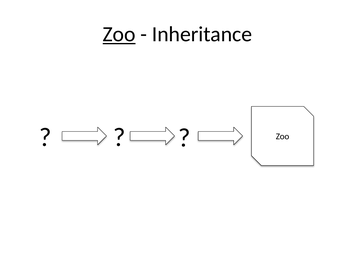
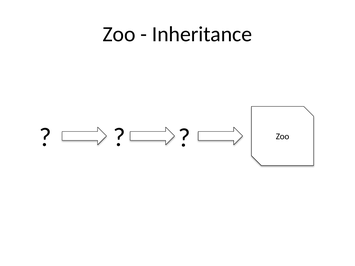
Zoo underline: present -> none (119, 34)
